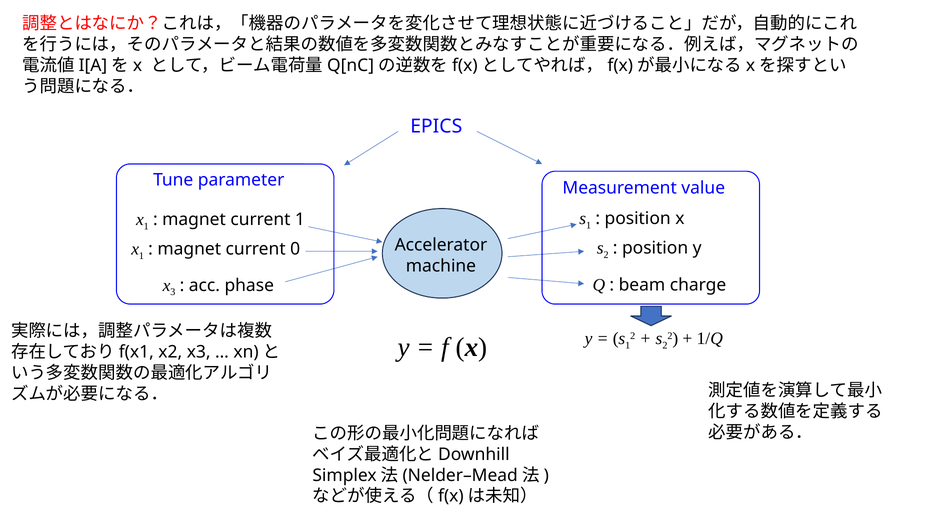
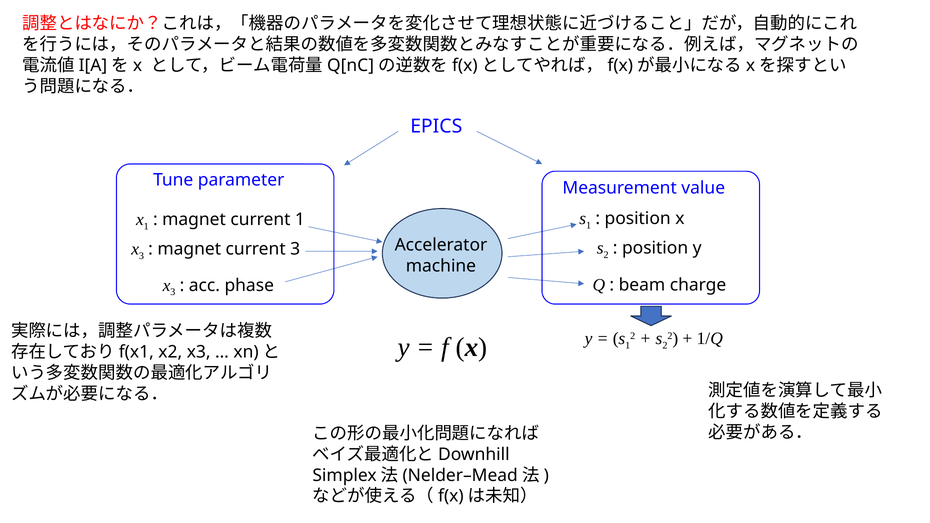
1: 1 -> 3 (141, 256)
current 0: 0 -> 3 (295, 249)
